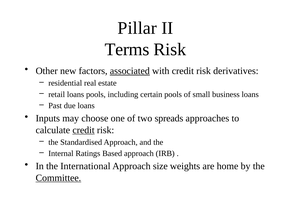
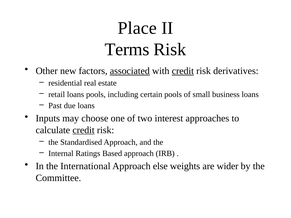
Pillar: Pillar -> Place (137, 28)
credit underline: none -> present (183, 71)
spreads: spreads -> interest (169, 119)
size: size -> else (160, 166)
home: home -> wider (228, 166)
Committee underline: present -> none (58, 178)
